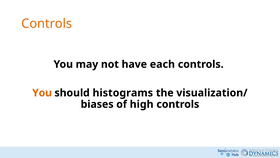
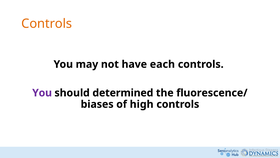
You colour: orange -> purple (42, 93)
histograms: histograms -> determined (123, 93)
visualization/: visualization/ -> fluorescence/ (212, 93)
